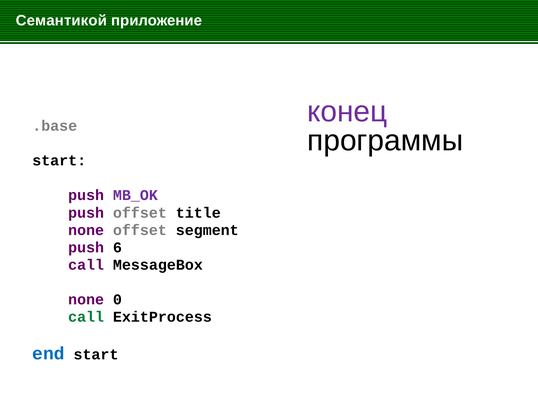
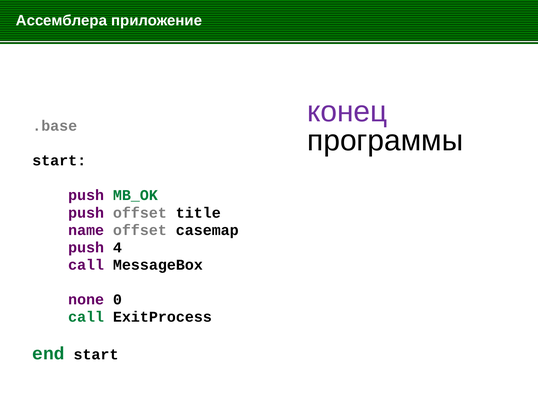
Семантикой: Семантикой -> Ассемблера (61, 21)
MB_OK colour: purple -> green (135, 195)
none: none -> name (86, 230)
segment: segment -> casemap (207, 230)
6: 6 -> 4 (117, 247)
end colour: blue -> green (48, 353)
